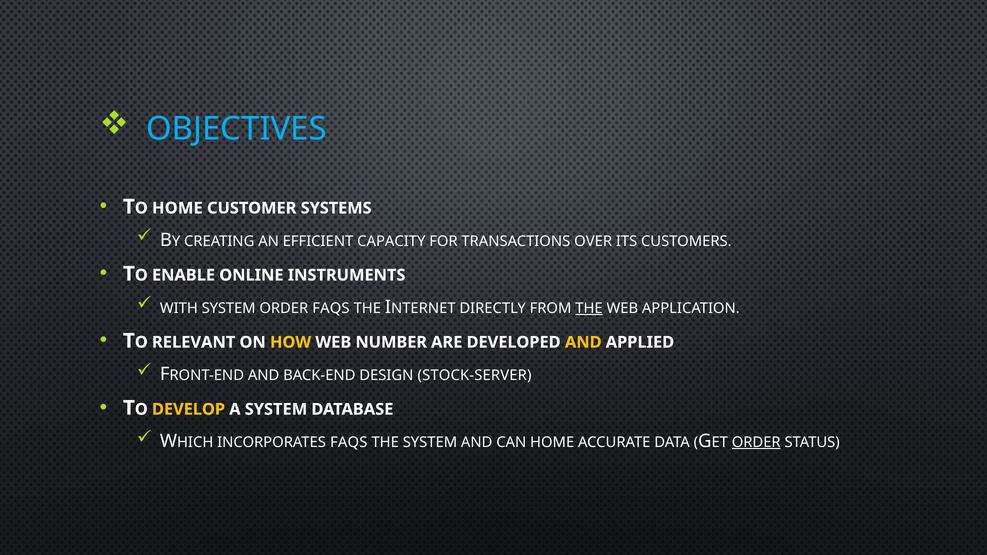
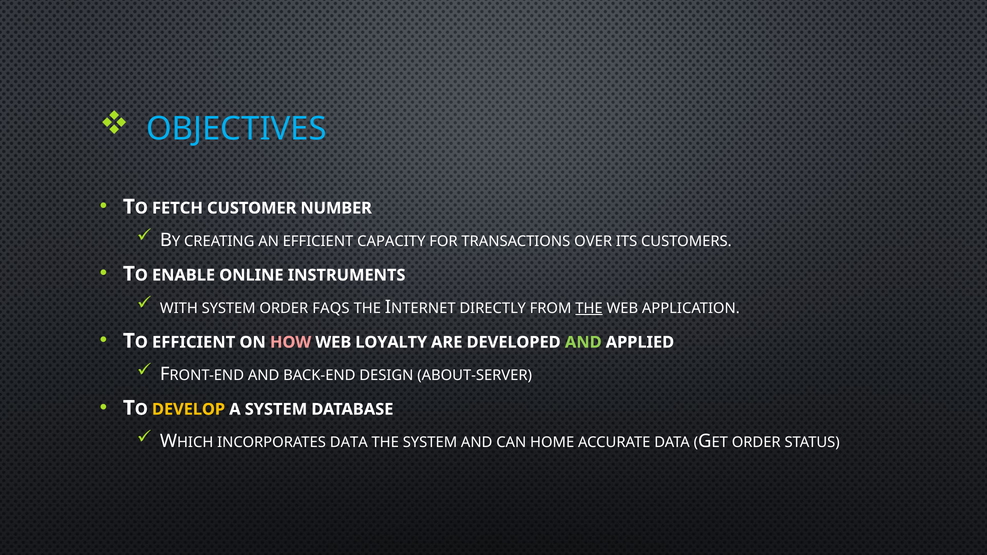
TO HOME: HOME -> FETCH (177, 208)
SYSTEMS: SYSTEMS -> NUMBER (336, 208)
TO RELEVANT: RELEVANT -> EFFICIENT (194, 342)
HOW colour: yellow -> pink (291, 342)
NUMBER: NUMBER -> LOYALTY (391, 342)
AND colour: yellow -> light green (583, 342)
STOCK-SERVER: STOCK-SERVER -> ABOUT-SERVER (475, 375)
INCORPORATES FAQS: FAQS -> DATA (349, 442)
ORDER underline: present -> none (756, 442)
